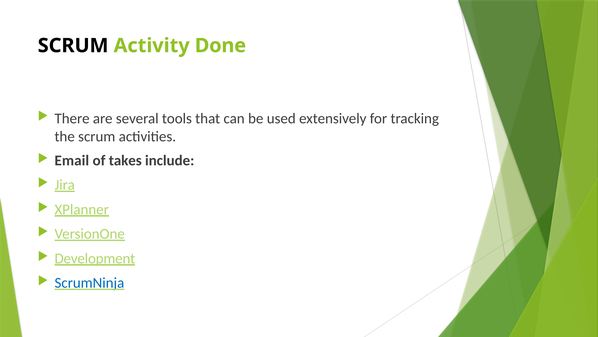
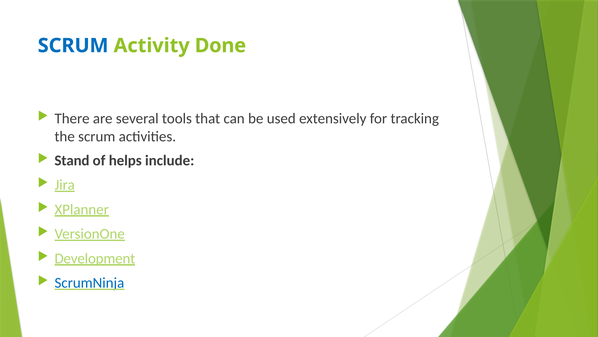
SCRUM colour: black -> blue (73, 46)
Email: Email -> Stand (72, 160)
takes: takes -> helps (125, 160)
